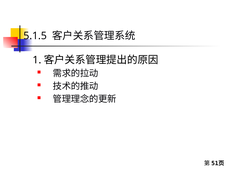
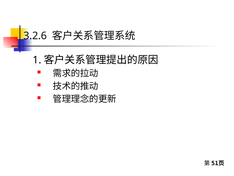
5.1.5: 5.1.5 -> 3.2.6 (35, 36)
